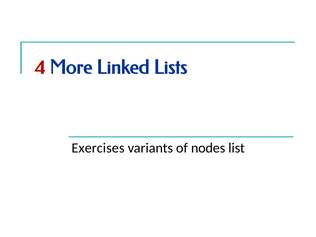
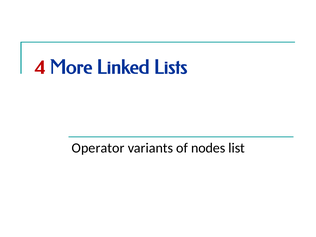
Exercises: Exercises -> Operator (98, 148)
